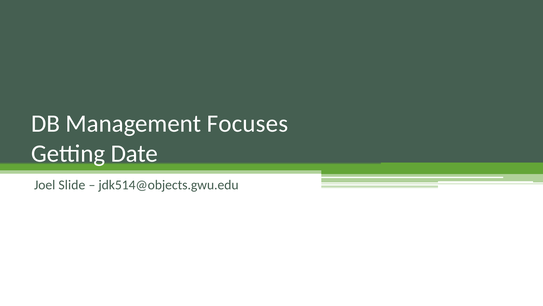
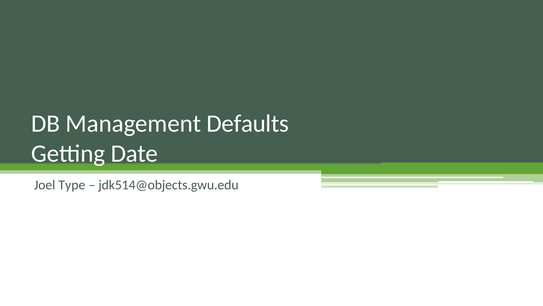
Focuses: Focuses -> Defaults (248, 123)
Slide: Slide -> Type (72, 185)
